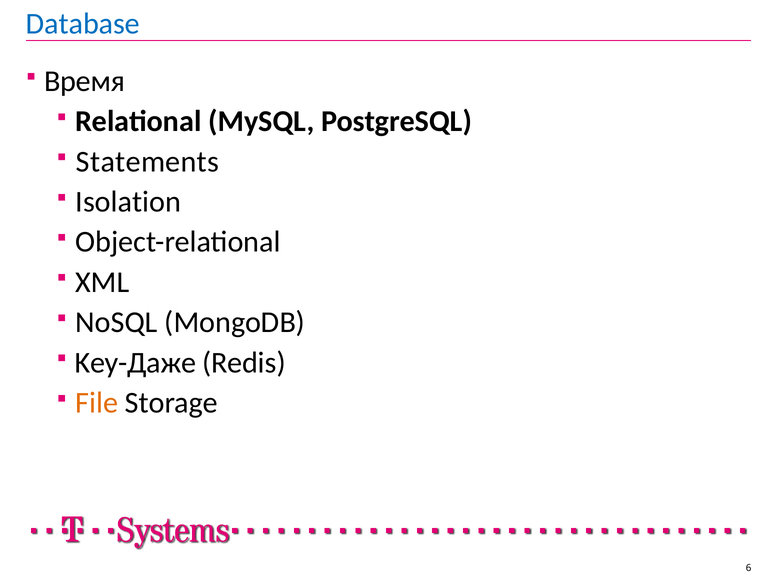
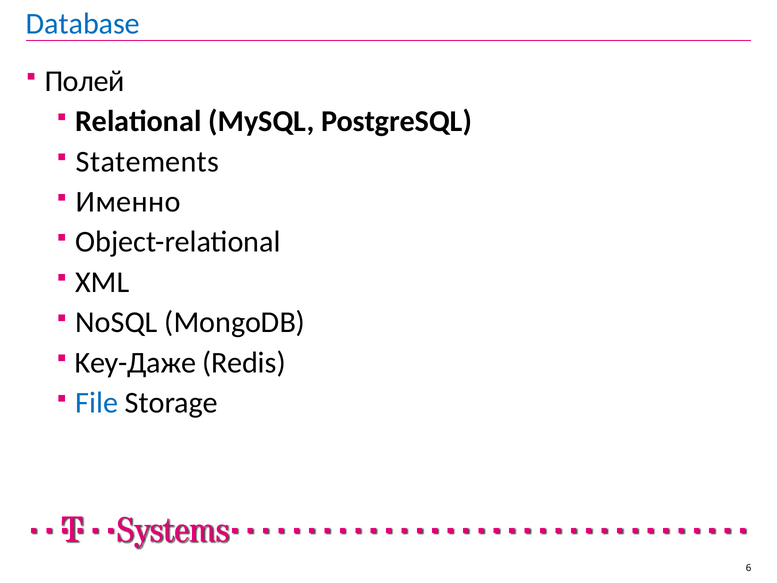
Время: Время -> Полей (85, 81)
Isolation: Isolation -> Именно (128, 202)
File colour: orange -> blue (97, 403)
